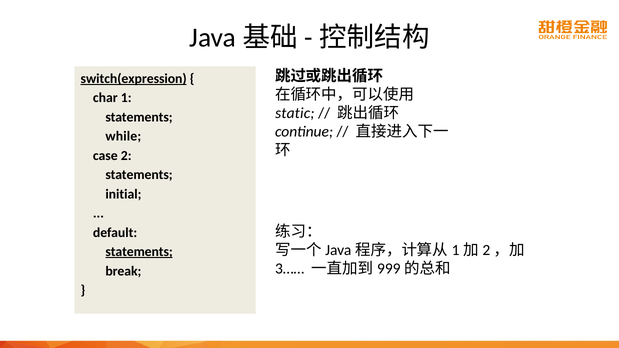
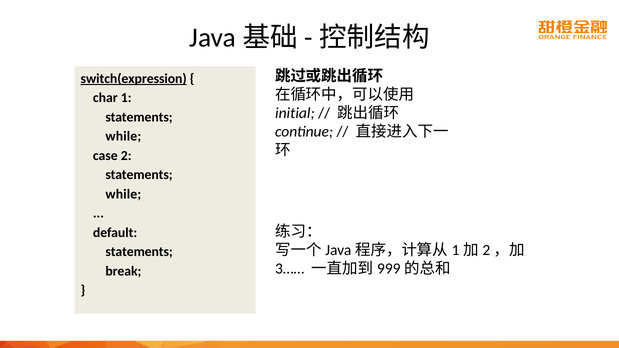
static: static -> initial (295, 113)
initial: initial -> while (123, 194)
statements underline: present -> none (139, 252)
